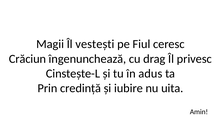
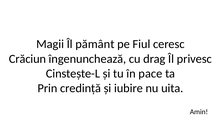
vestești: vestești -> pământ (95, 44)
adus: adus -> pace (150, 74)
